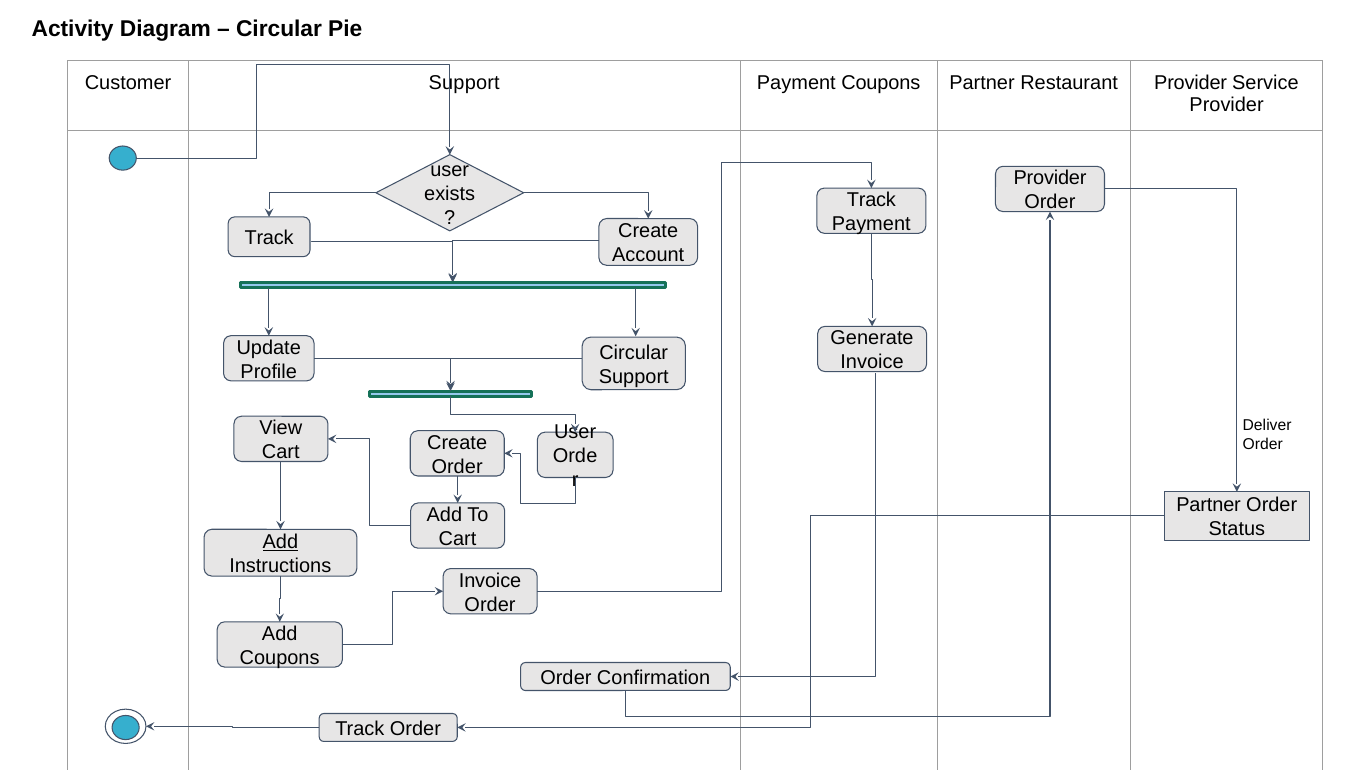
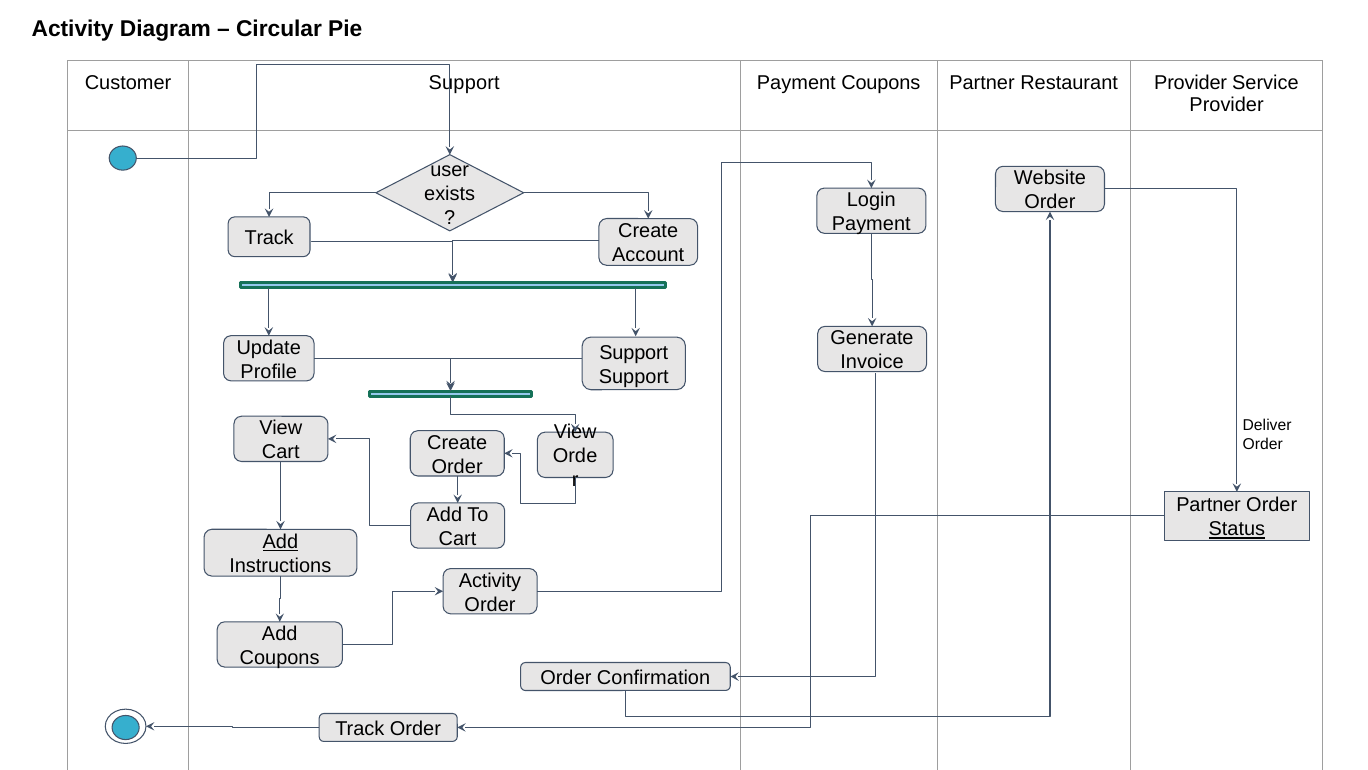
Provider: Provider -> Website (1050, 178)
Track: Track -> Login (871, 200)
Circular: Circular -> Support (634, 353)
User: User -> View (575, 432)
Status underline: none -> present (1237, 529)
Invoice: Invoice -> Activity (490, 580)
